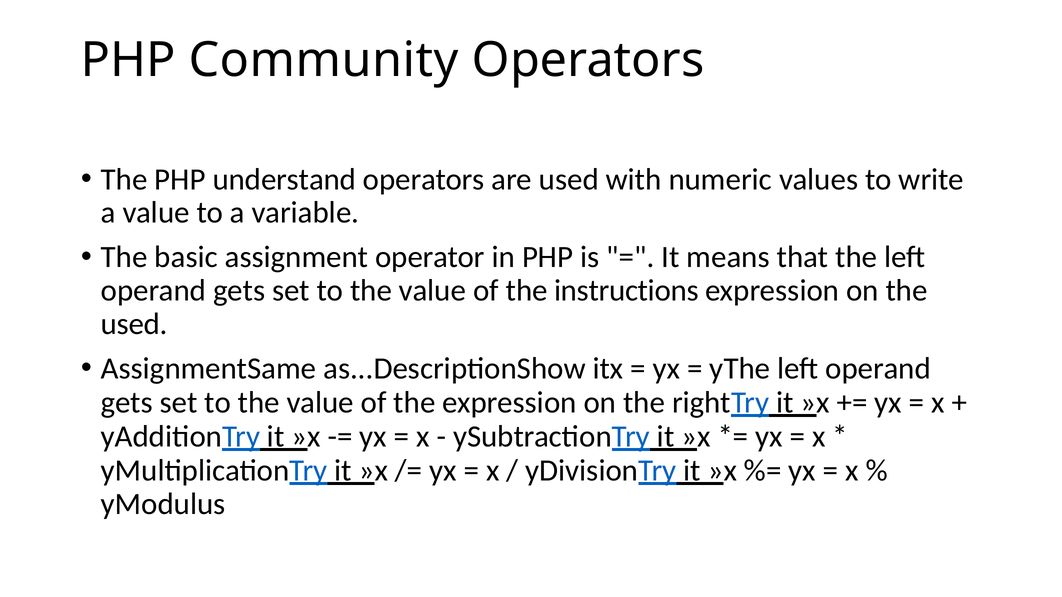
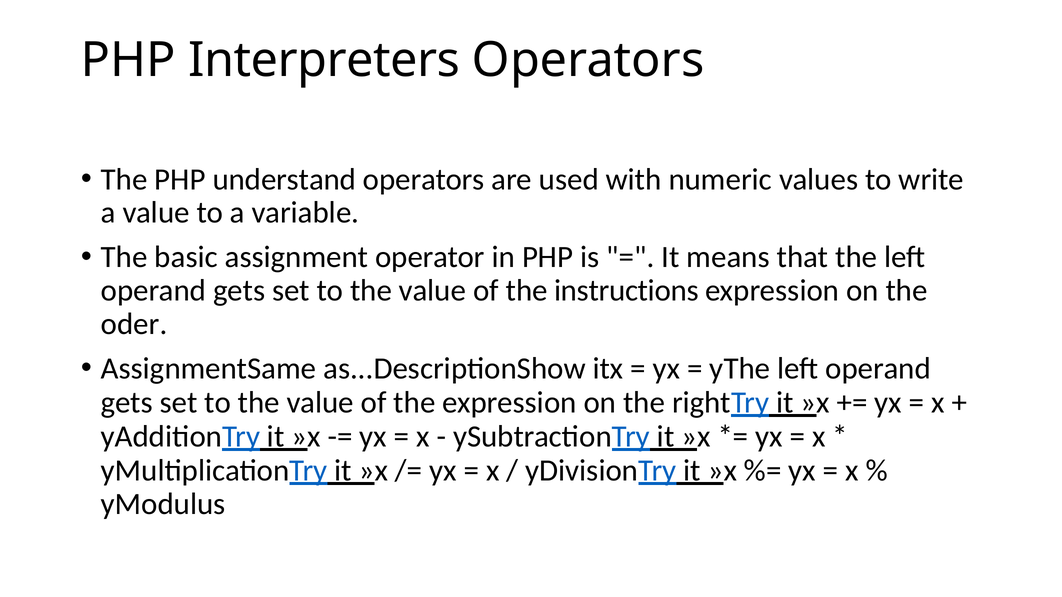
Community: Community -> Interpreters (324, 60)
used: used -> oder (134, 324)
